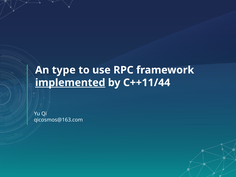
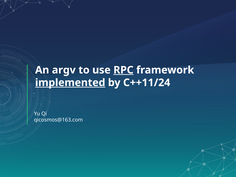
type: type -> argv (64, 70)
RPC underline: none -> present (123, 70)
C++11/44: C++11/44 -> C++11/24 (147, 83)
